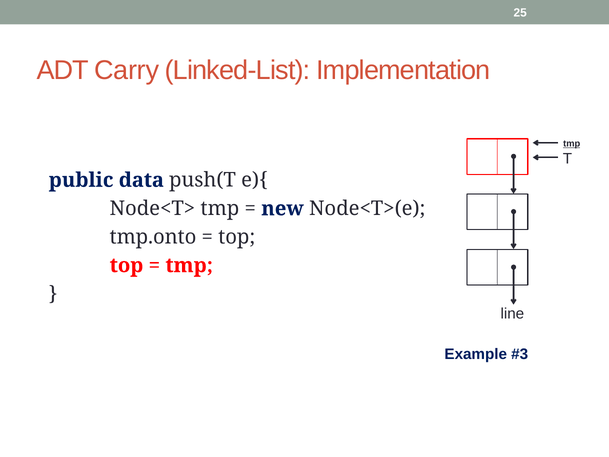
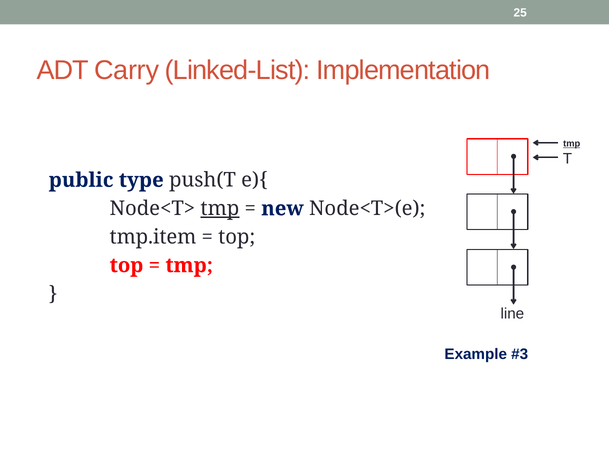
data: data -> type (141, 180)
tmp underline: none -> present (220, 208)
tmp.onto: tmp.onto -> tmp.item (153, 237)
